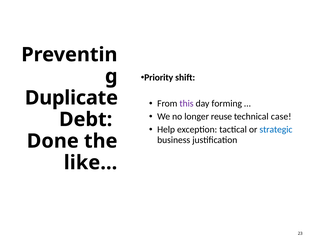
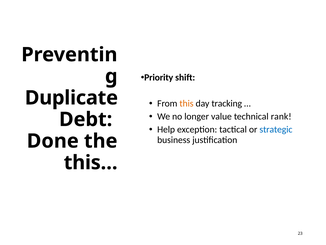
this colour: purple -> orange (187, 103)
forming: forming -> tracking (227, 103)
reuse: reuse -> value (221, 116)
case: case -> rank (281, 116)
like…: like… -> this… (91, 162)
